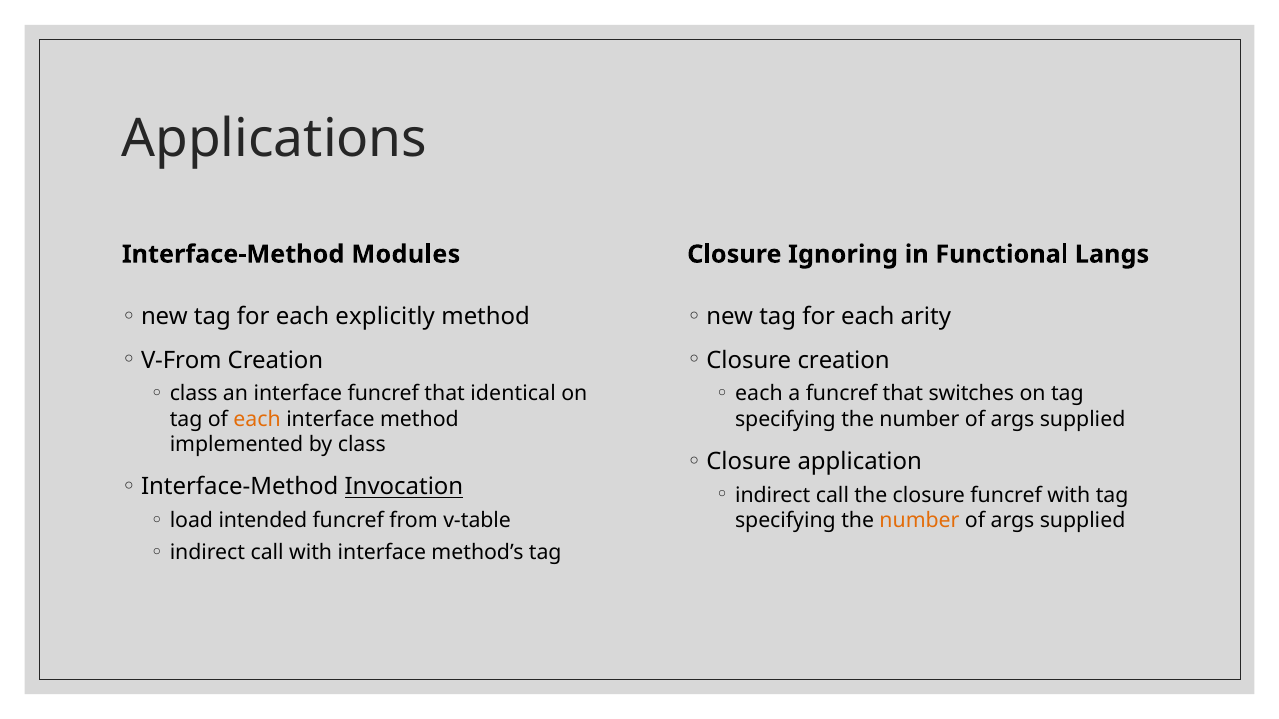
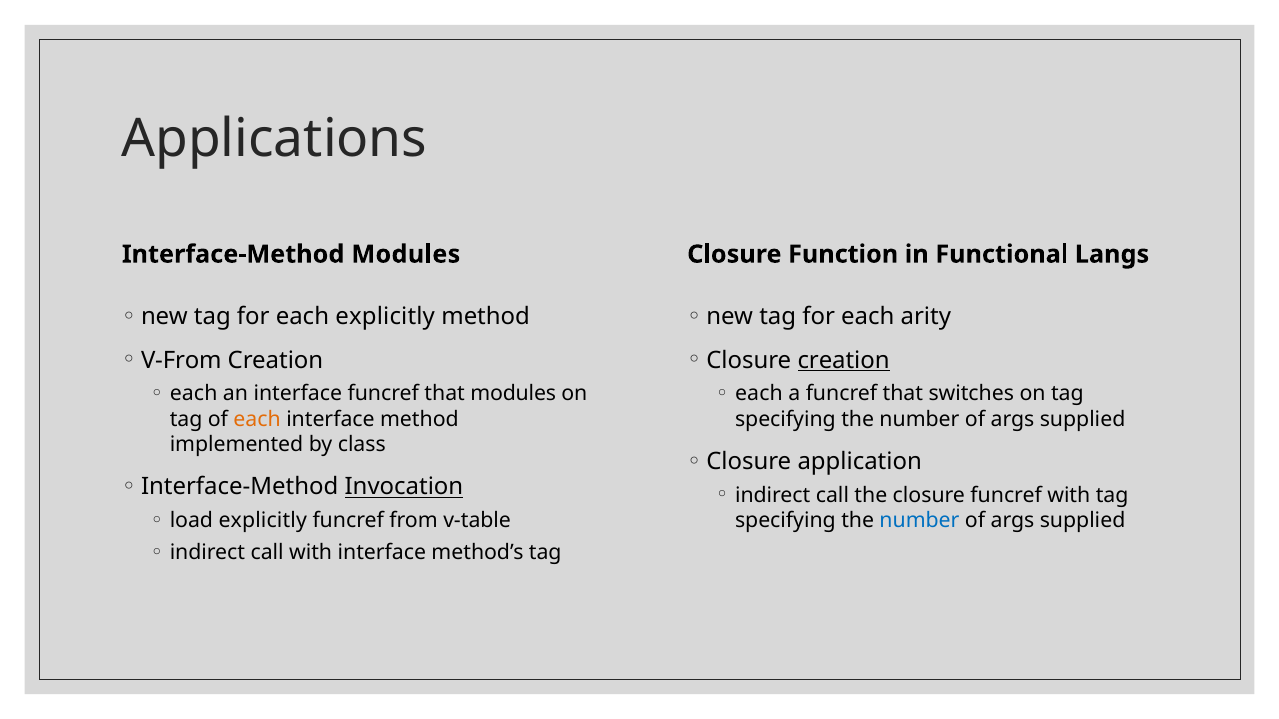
Ignoring: Ignoring -> Function (843, 254)
creation underline: none -> present (844, 360)
class: class -> each (194, 394)
that identical: identical -> modules (513, 394)
load intended: intended -> explicitly (263, 521)
number colour: orange -> blue (920, 521)
